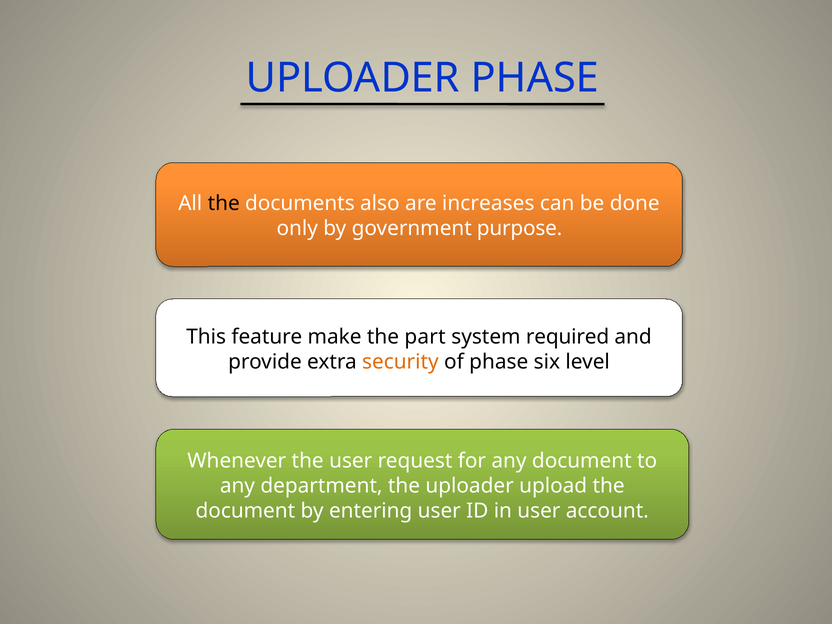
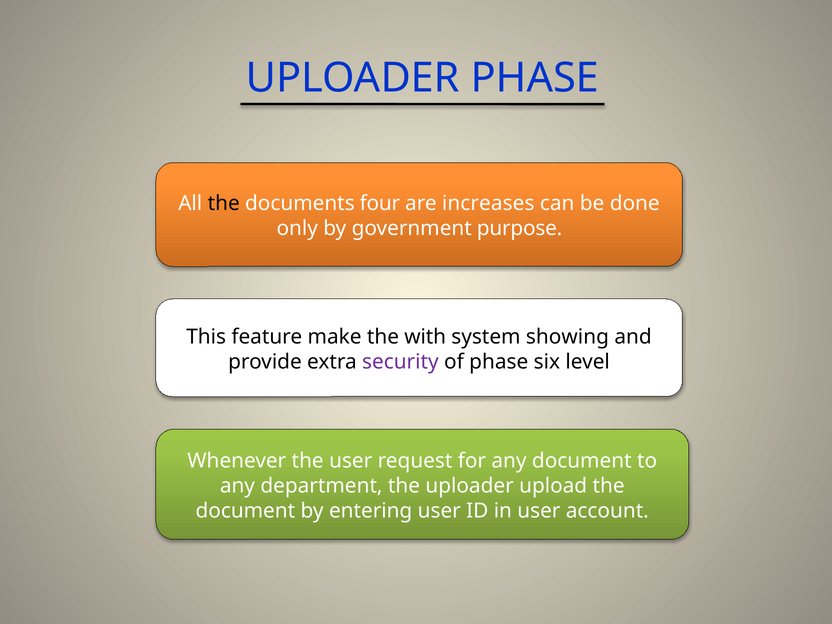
also: also -> four (380, 203)
part: part -> with (425, 337)
required: required -> showing (567, 337)
security colour: orange -> purple (400, 362)
